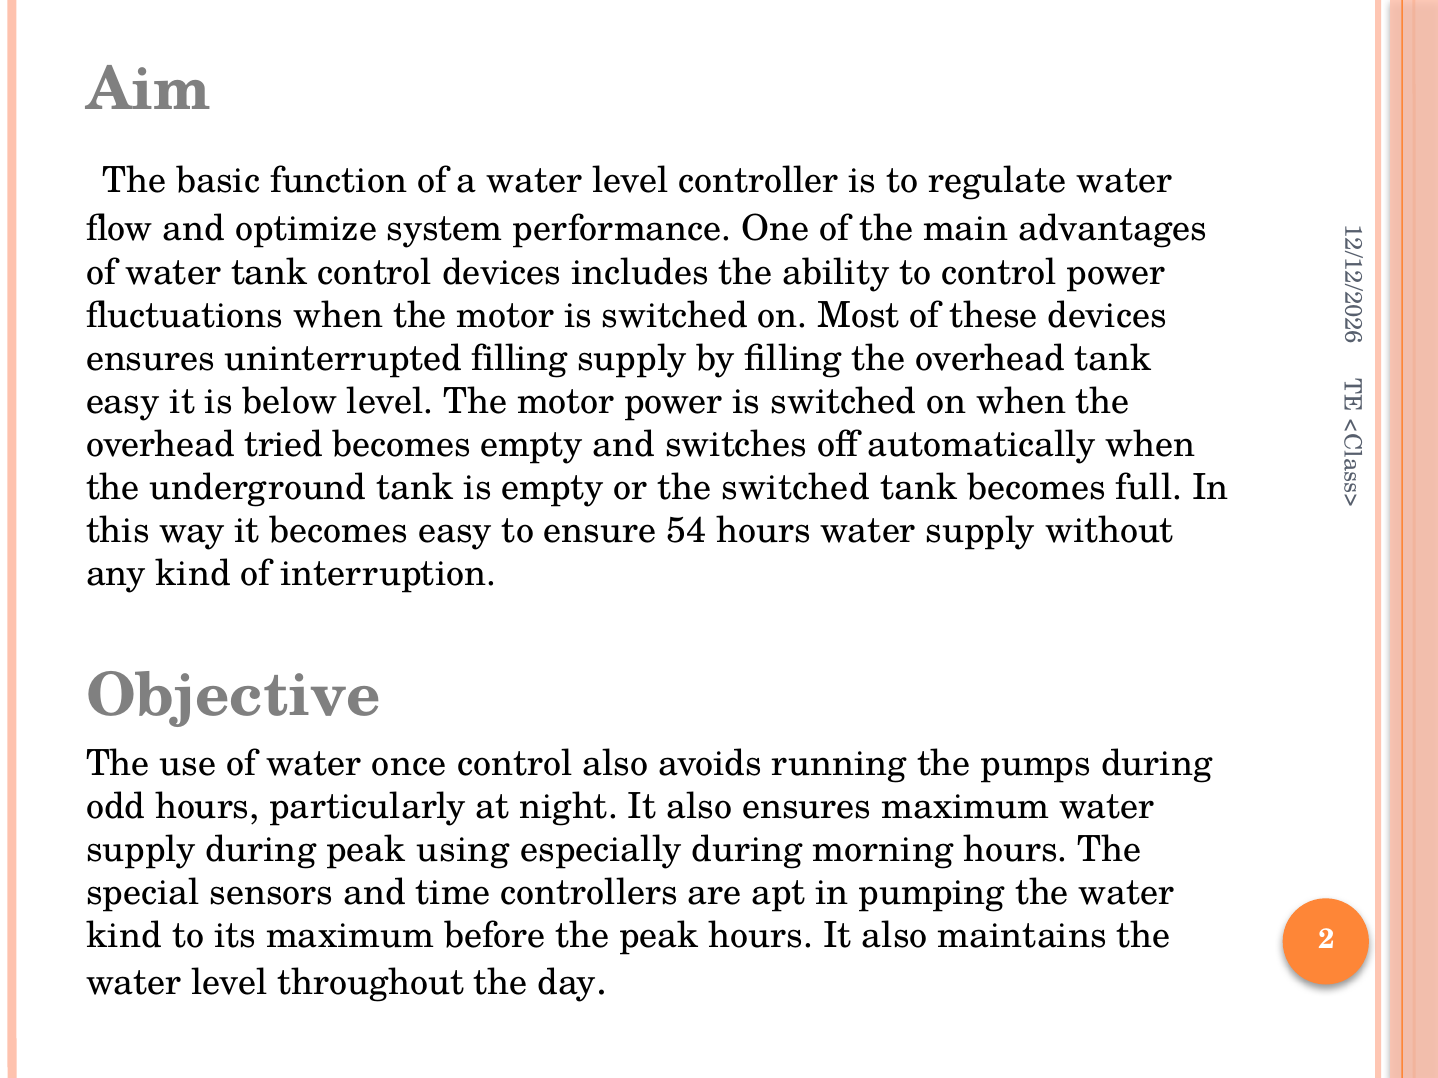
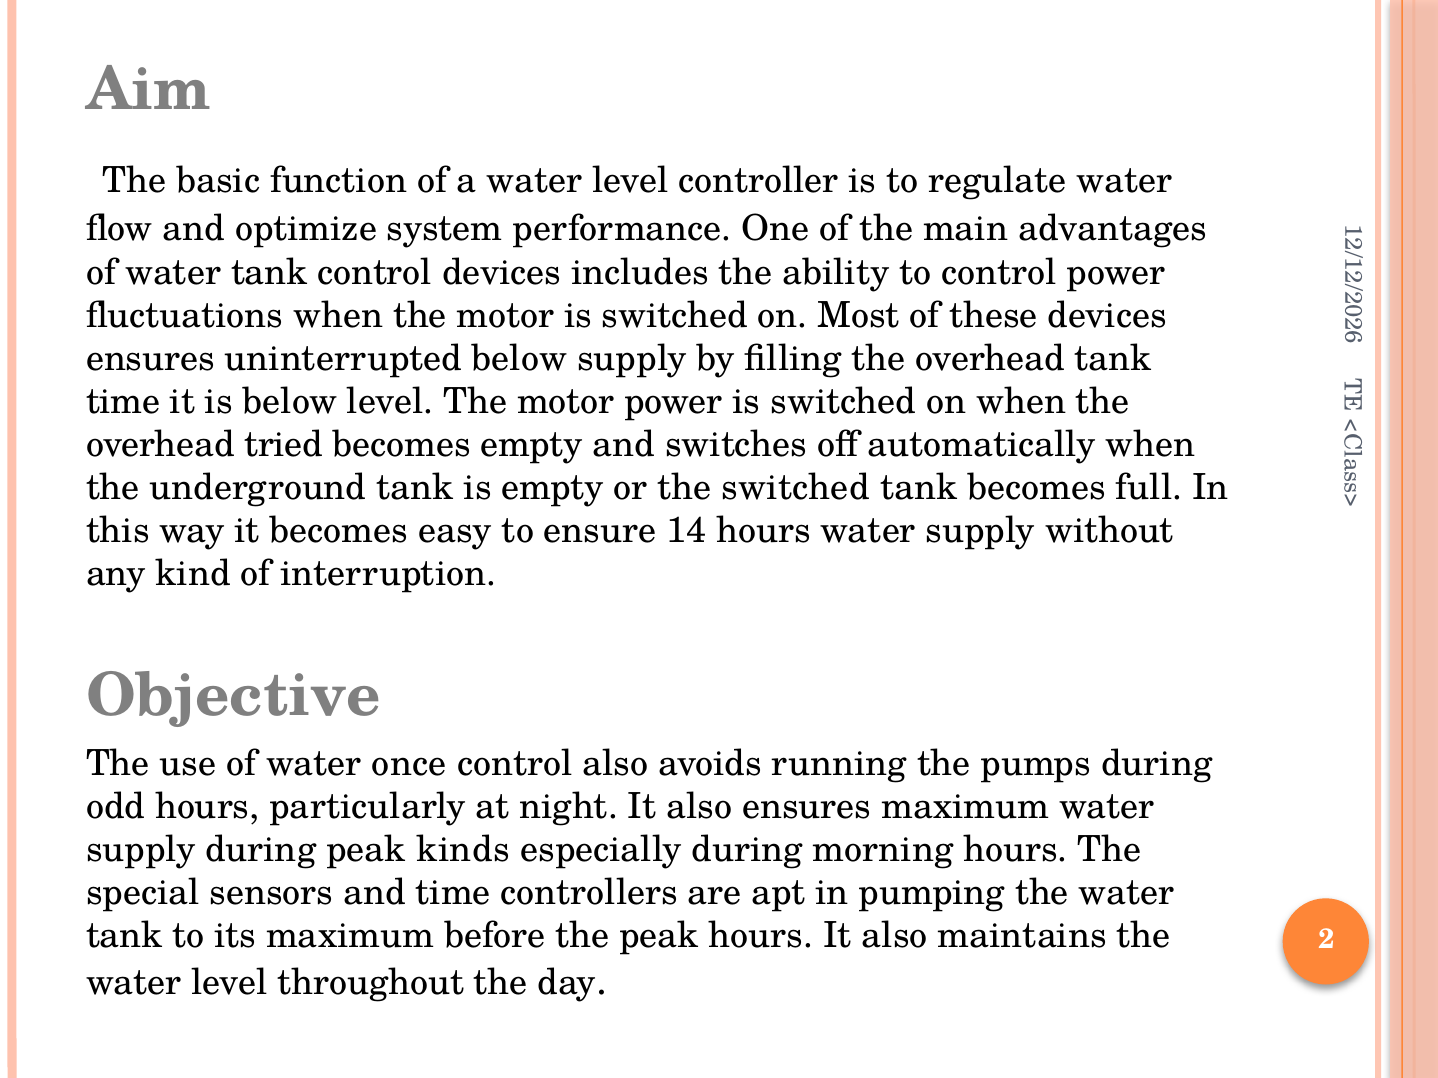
uninterrupted filling: filling -> below (519, 359)
easy: easy -> time (123, 402)
54: 54 -> 14 (686, 531)
using: using -> kinds (463, 850)
kind: kind -> tank (124, 936)
